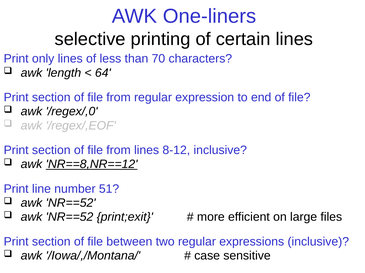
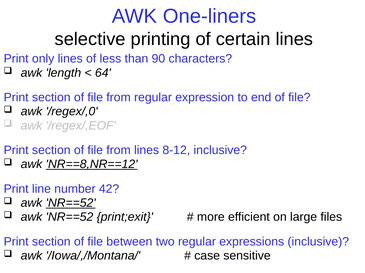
70: 70 -> 90 (158, 59)
51: 51 -> 42 (109, 189)
NR==52 underline: none -> present (71, 203)
